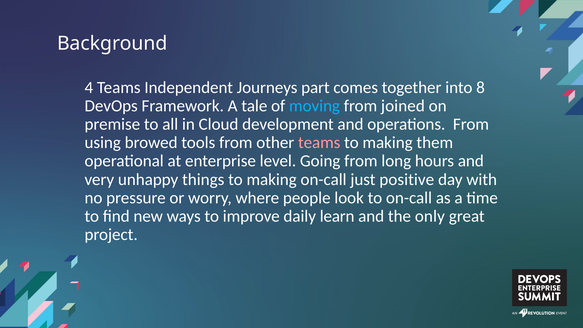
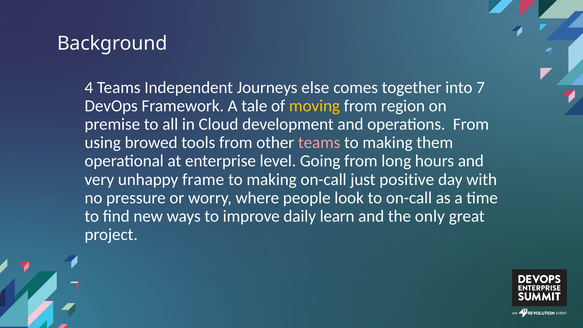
part: part -> else (315, 88)
8: 8 -> 7 (481, 88)
moving colour: light blue -> yellow (315, 106)
joined: joined -> region (403, 106)
things: things -> frame (203, 179)
